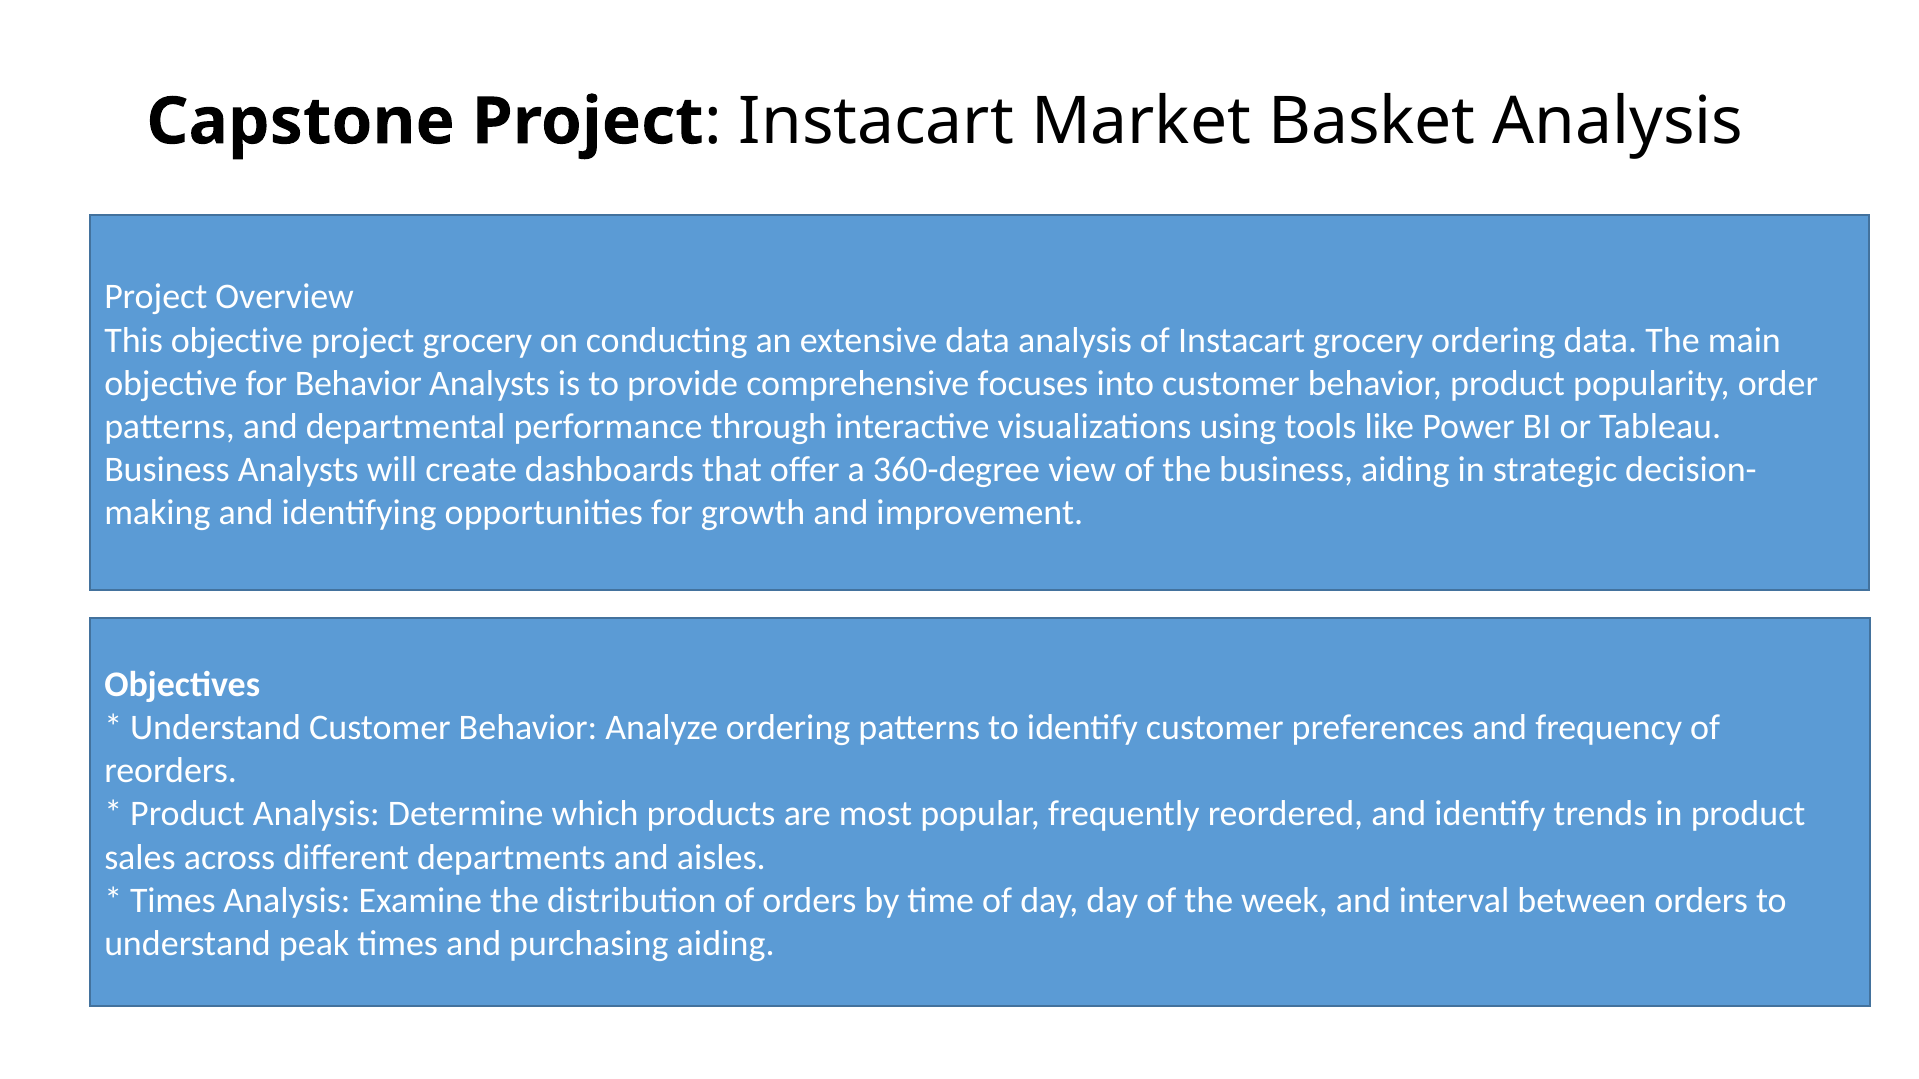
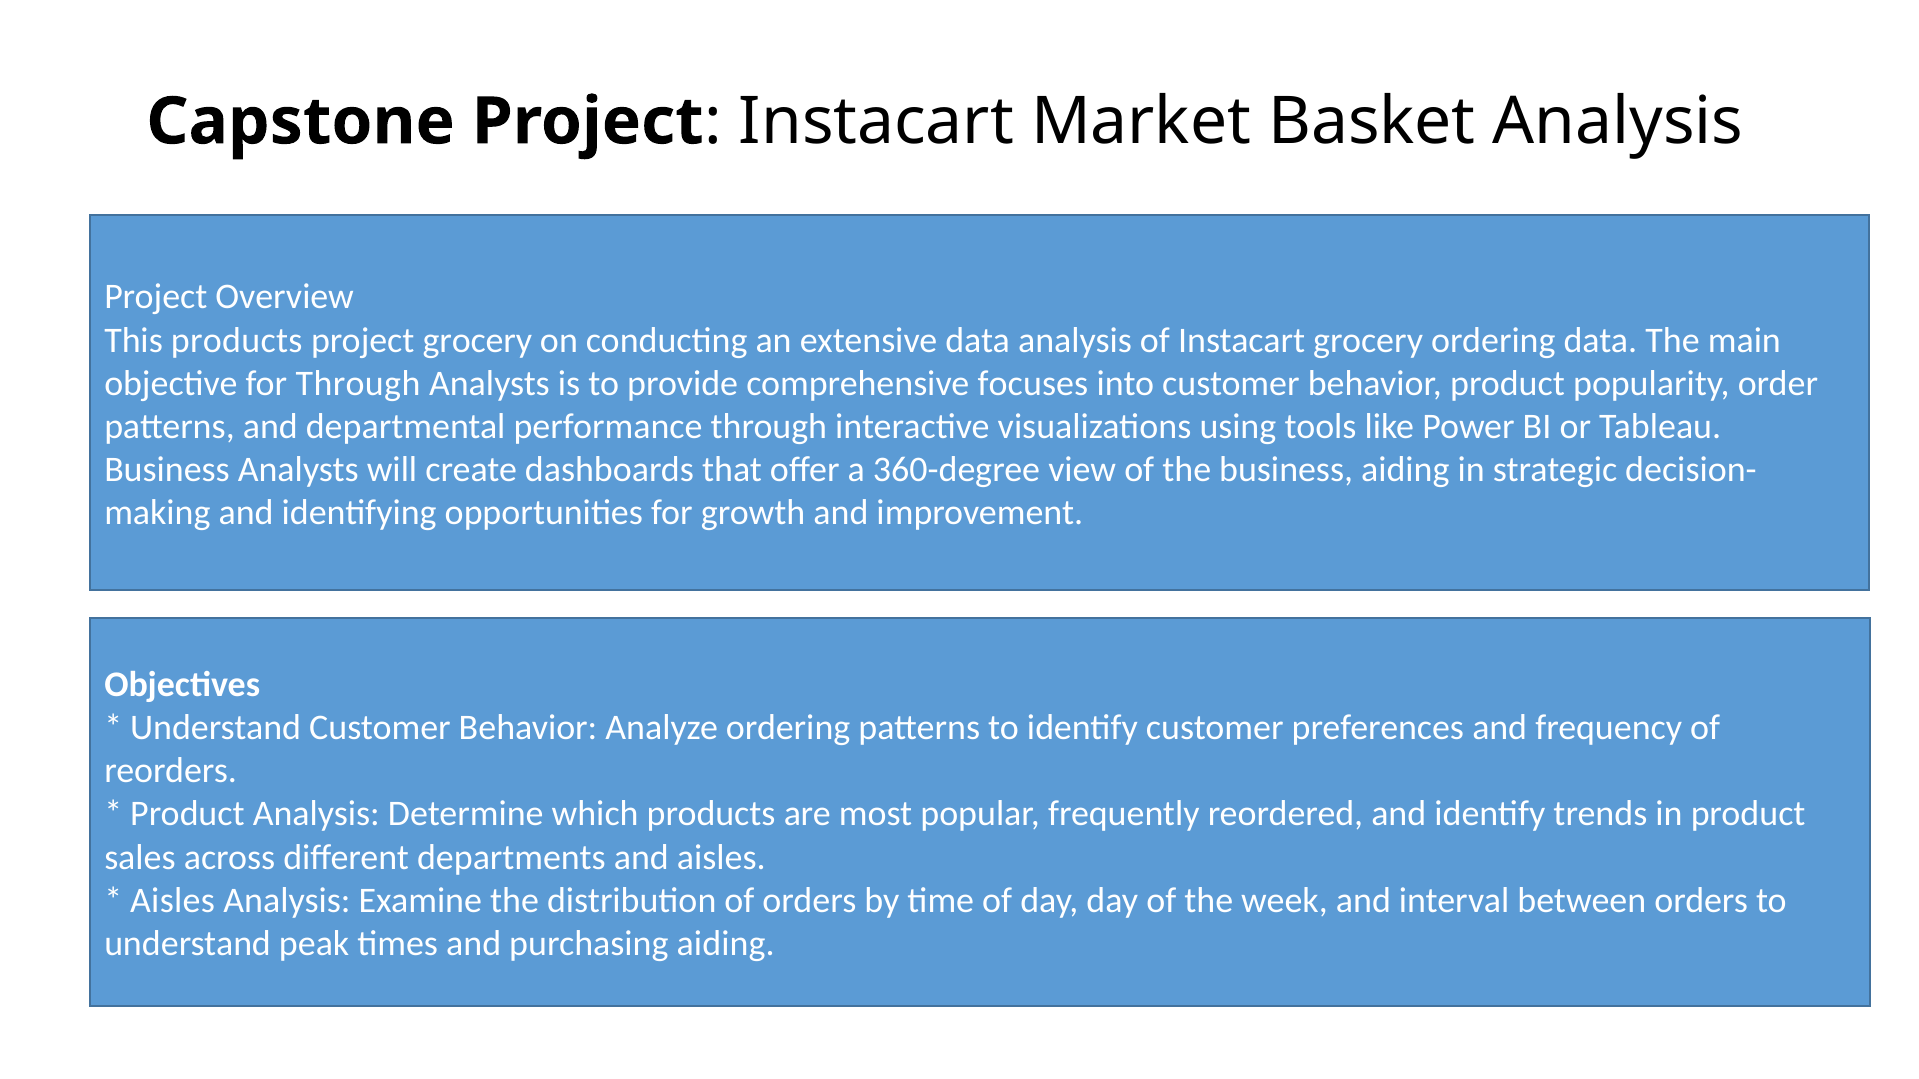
This objective: objective -> products (237, 340)
for Behavior: Behavior -> Through (358, 384)
Times: Times -> Aisles (173, 901)
